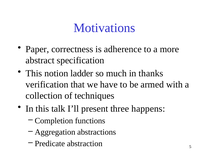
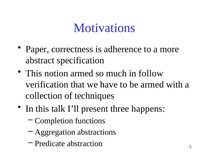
notion ladder: ladder -> armed (82, 73)
thanks: thanks -> follow (151, 73)
